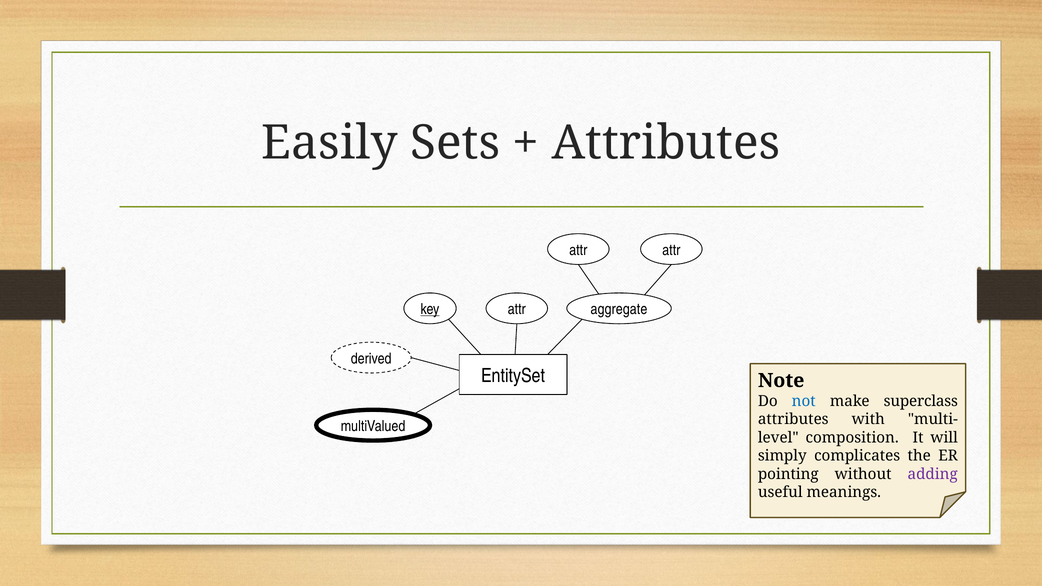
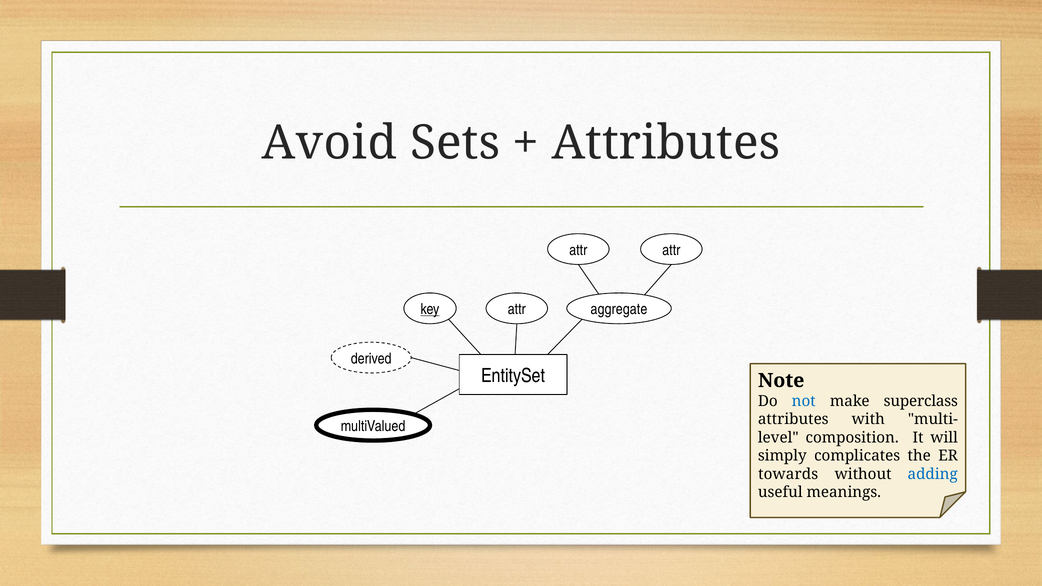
Easily: Easily -> Avoid (329, 143)
pointing: pointing -> towards (788, 474)
adding colour: purple -> blue (933, 474)
